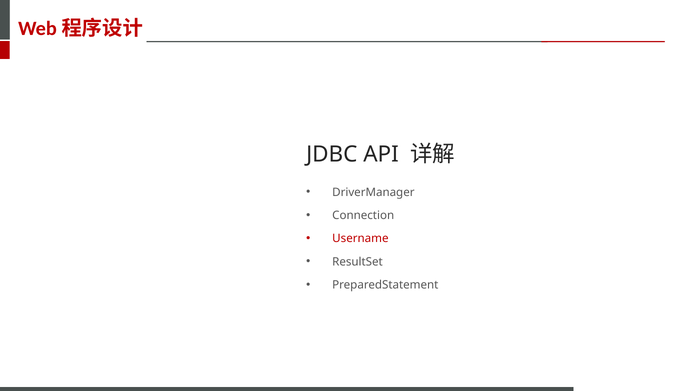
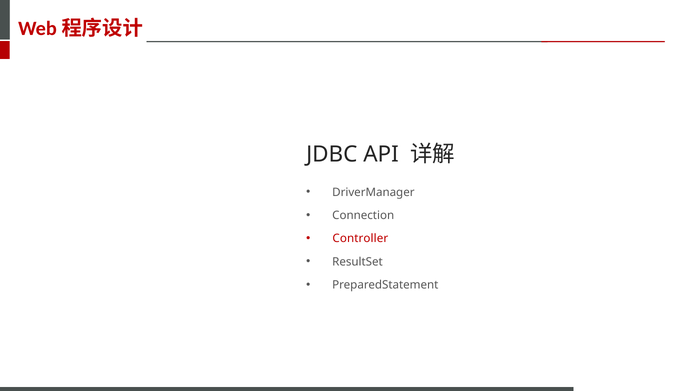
Username: Username -> Controller (360, 239)
